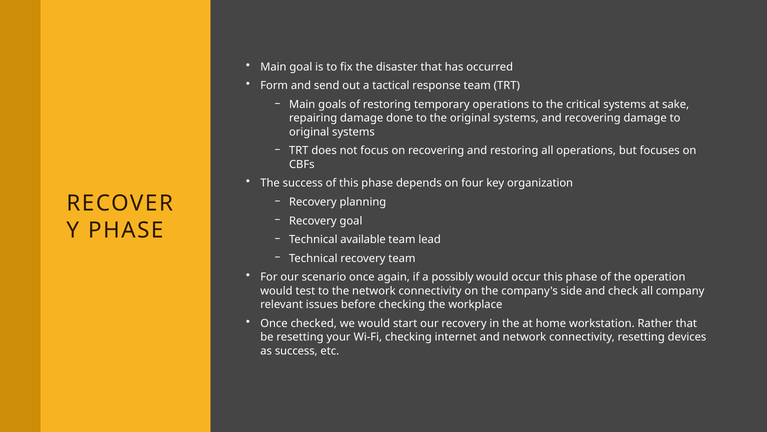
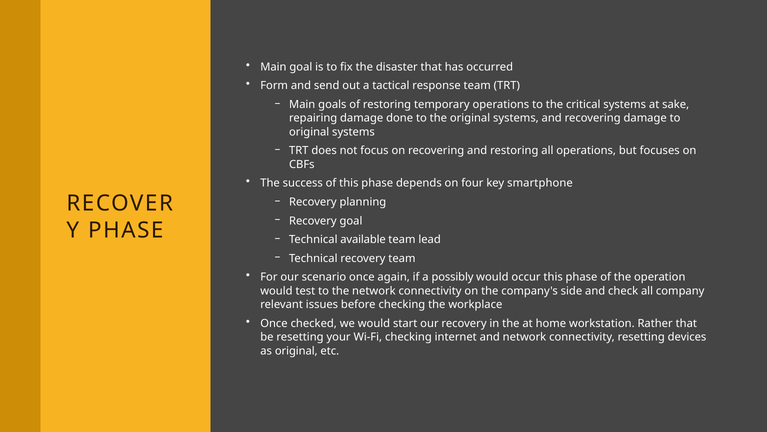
organization: organization -> smartphone (540, 183)
as success: success -> original (296, 350)
